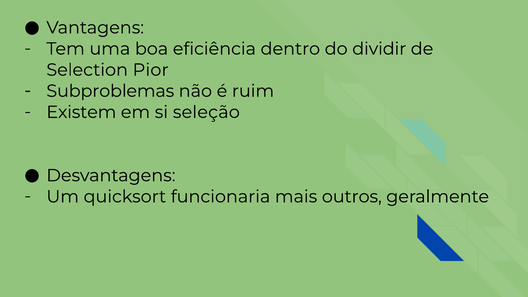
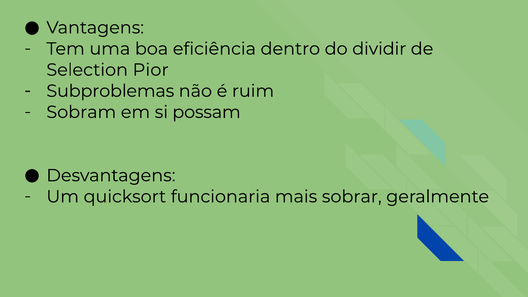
Existem: Existem -> Sobram (81, 112)
seleção: seleção -> possam (207, 112)
outros: outros -> sobrar (352, 197)
